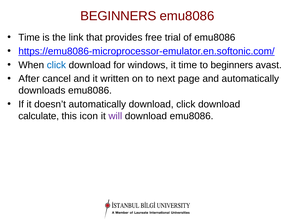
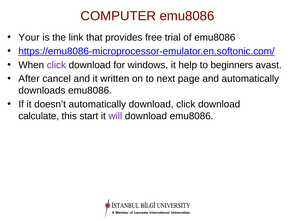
BEGINNERS: BEGINNERS -> COMPUTER (118, 16)
Time: Time -> Your (29, 38)
click colour: blue -> purple (56, 65)
it time: time -> help (188, 65)
icon: icon -> start (89, 116)
